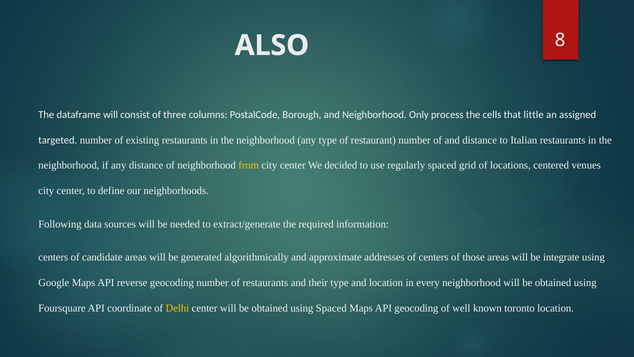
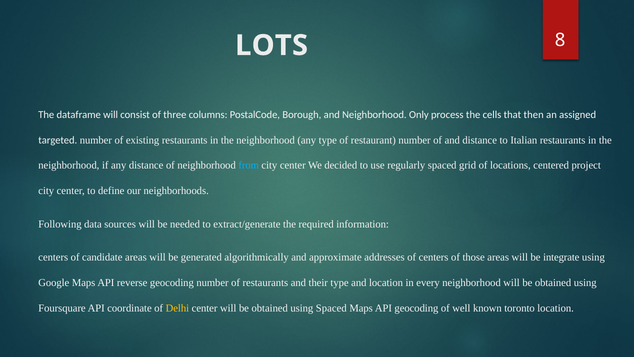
ALSO: ALSO -> LOTS (272, 45)
little: little -> then (534, 115)
from colour: yellow -> light blue (249, 165)
venues: venues -> project (586, 165)
